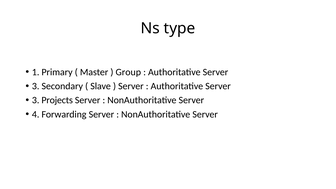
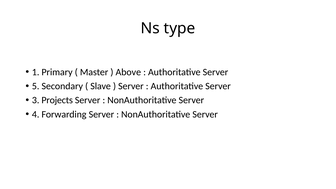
Group: Group -> Above (128, 72)
3: 3 -> 5 (36, 86)
